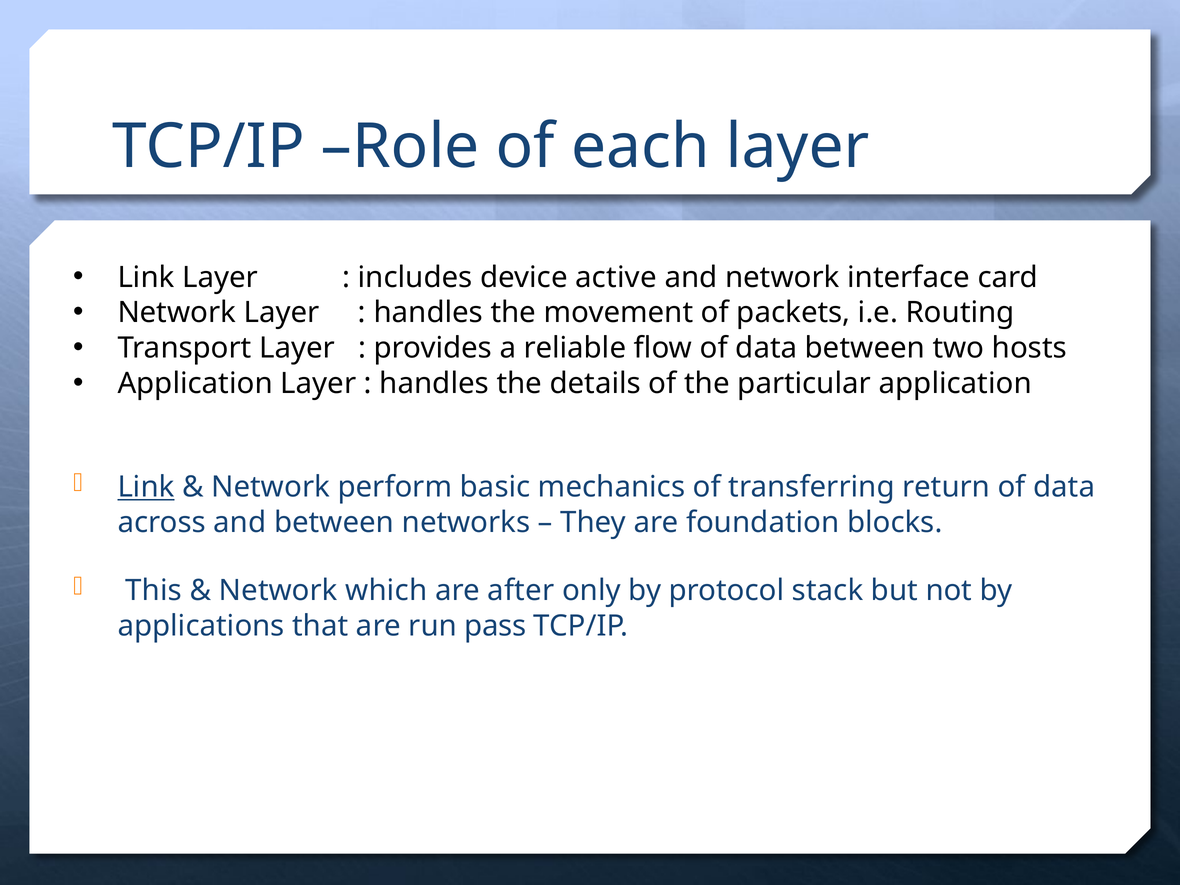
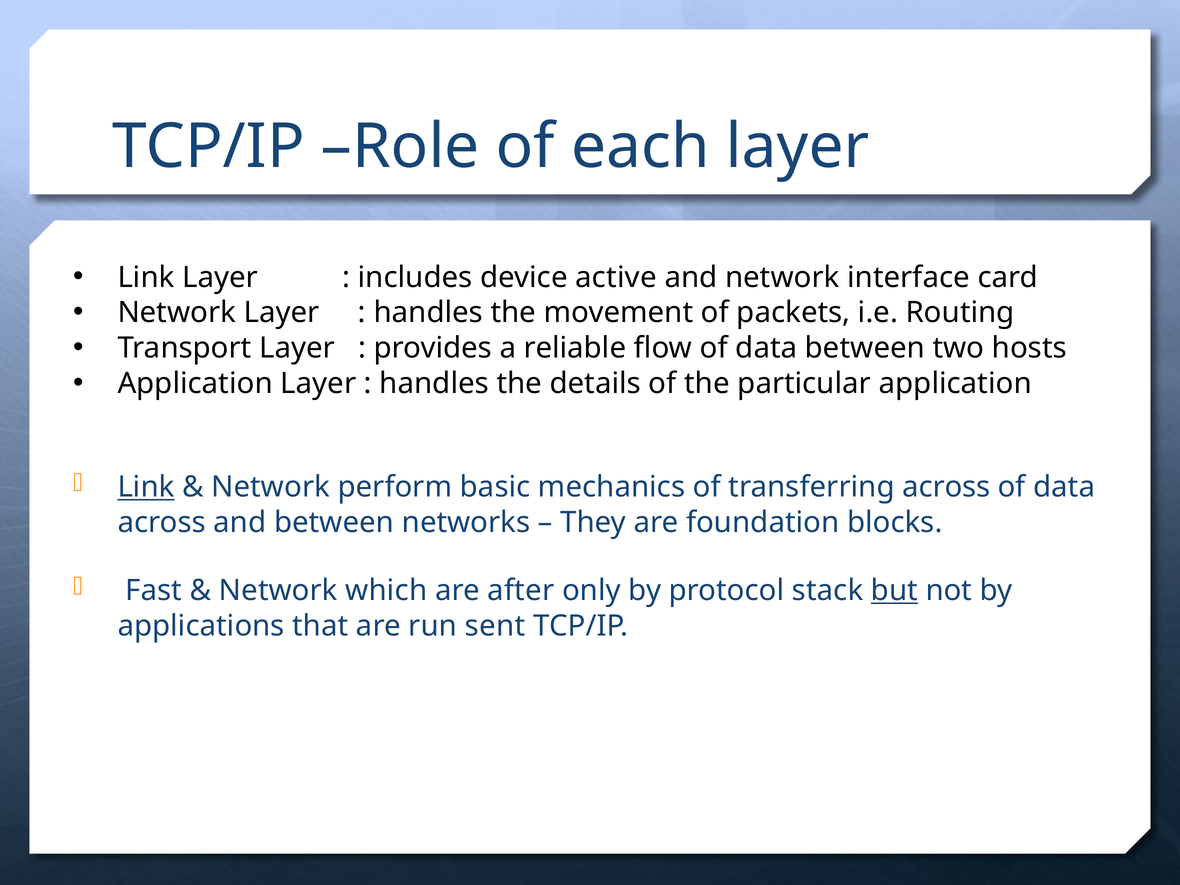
transferring return: return -> across (946, 487)
This: This -> Fast (154, 591)
but underline: none -> present (894, 591)
pass: pass -> sent (495, 626)
